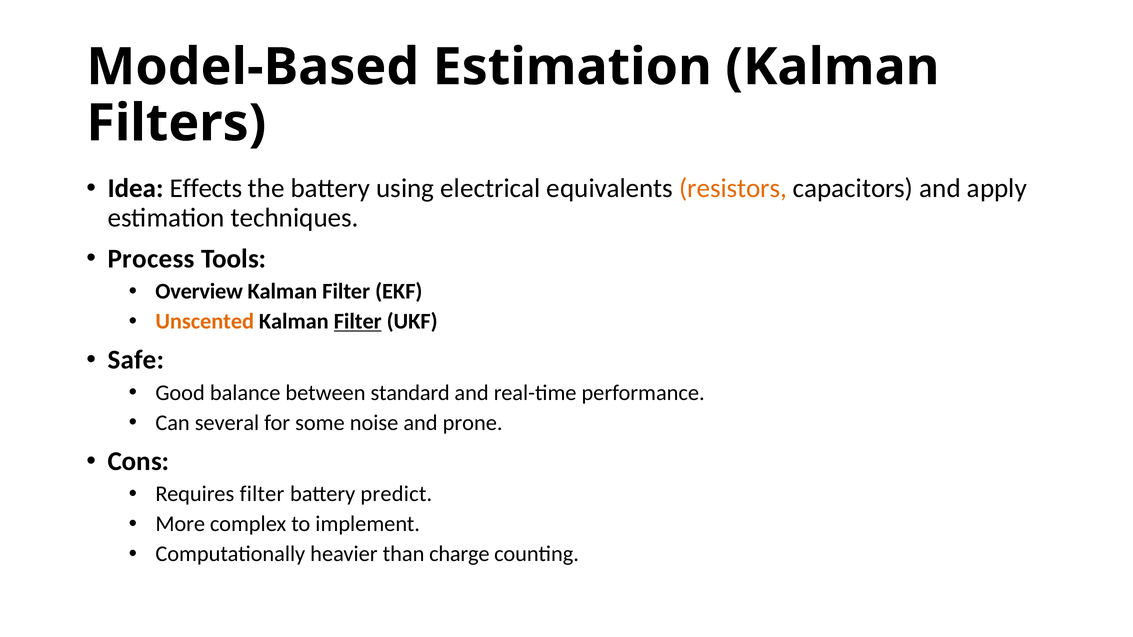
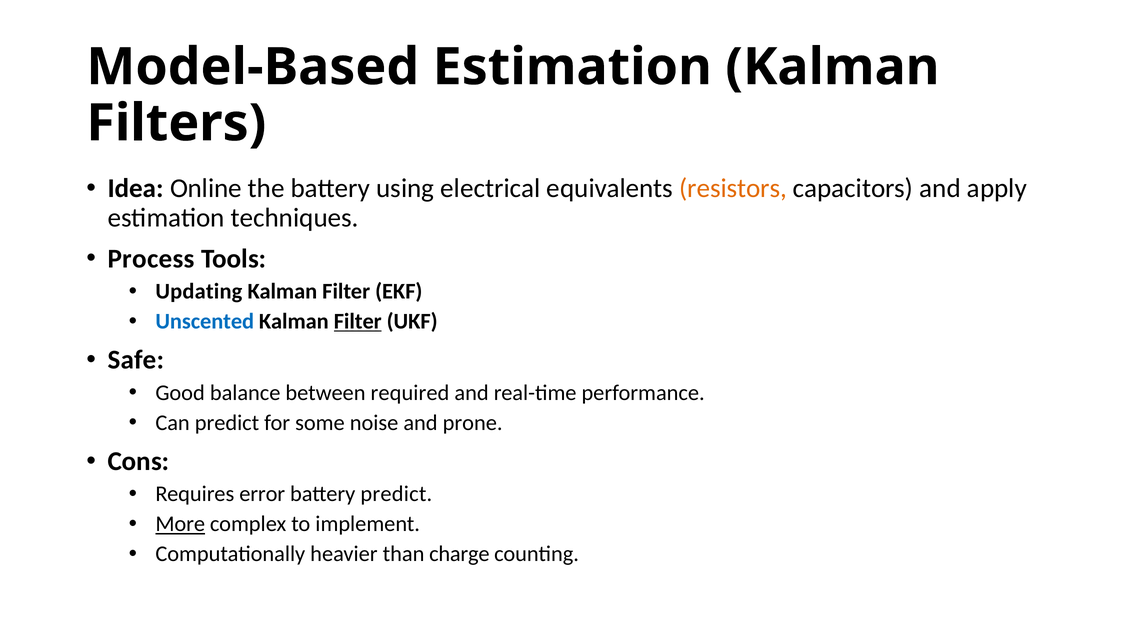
Effects: Effects -> Online (206, 188)
Overview: Overview -> Updating (199, 291)
Unscented colour: orange -> blue (205, 322)
standard: standard -> required (410, 393)
Can several: several -> predict (227, 423)
Requires filter: filter -> error (262, 494)
More underline: none -> present (180, 524)
